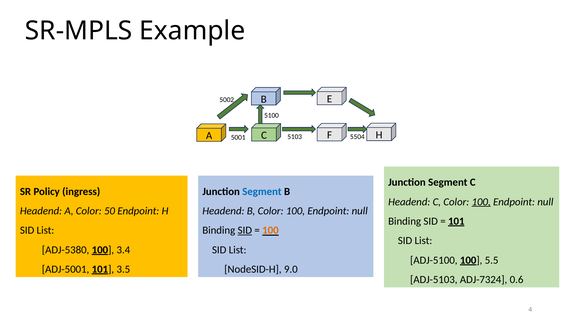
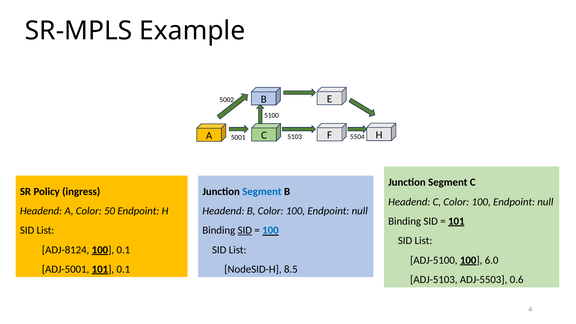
100 underline: present -> none (481, 202)
100 colour: orange -> blue (270, 230)
ADJ-5380: ADJ-5380 -> ADJ-8124 (66, 250)
100 3.4: 3.4 -> 0.1 (123, 250)
5.5: 5.5 -> 6.0 (492, 260)
101 3.5: 3.5 -> 0.1 (123, 269)
9.0: 9.0 -> 8.5 (291, 269)
ADJ-7324: ADJ-7324 -> ADJ-5503 (484, 280)
